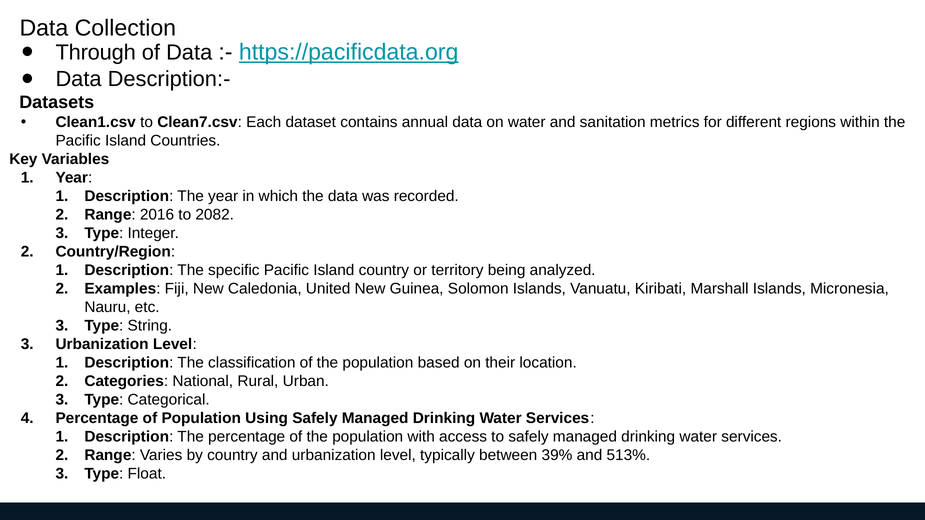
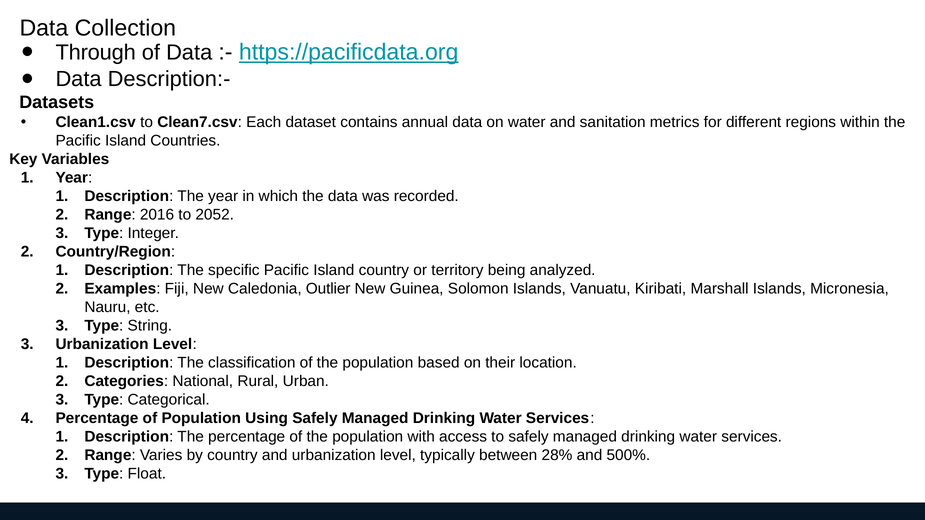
2082: 2082 -> 2052 (215, 215)
United: United -> Outlier (328, 289)
39%: 39% -> 28% (557, 455)
513%: 513% -> 500% (628, 455)
